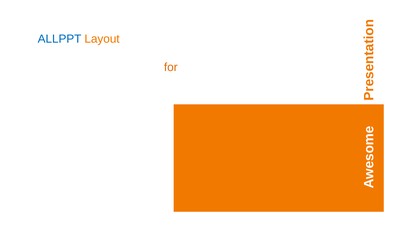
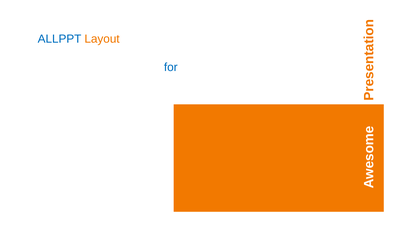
for colour: orange -> blue (171, 67)
